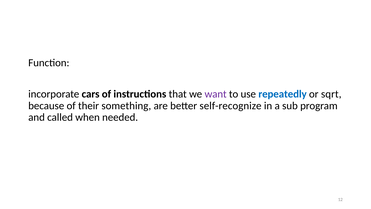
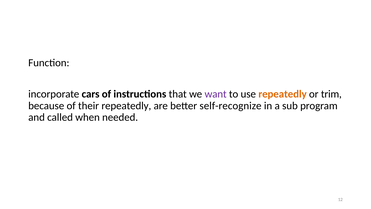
repeatedly colour: blue -> orange (283, 94)
sqrt: sqrt -> trim (331, 94)
their something: something -> repeatedly (126, 106)
